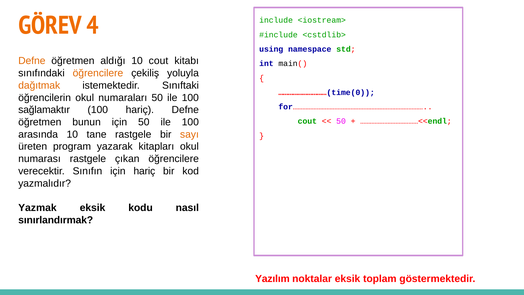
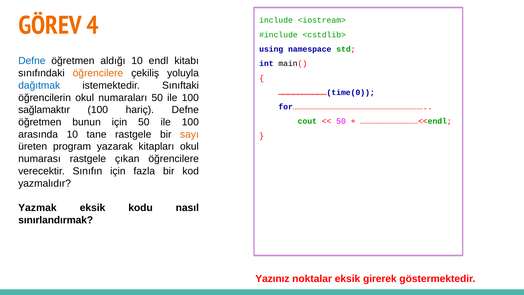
Defne colour: orange -> blue (32, 61)
10 cout: cout -> endl (159, 61)
dağıtmak colour: orange -> blue (39, 85)
için hariç: hariç -> fazla (144, 171)
Yazılım: Yazılım -> Yazınız (272, 279)
toplam: toplam -> girerek (380, 279)
